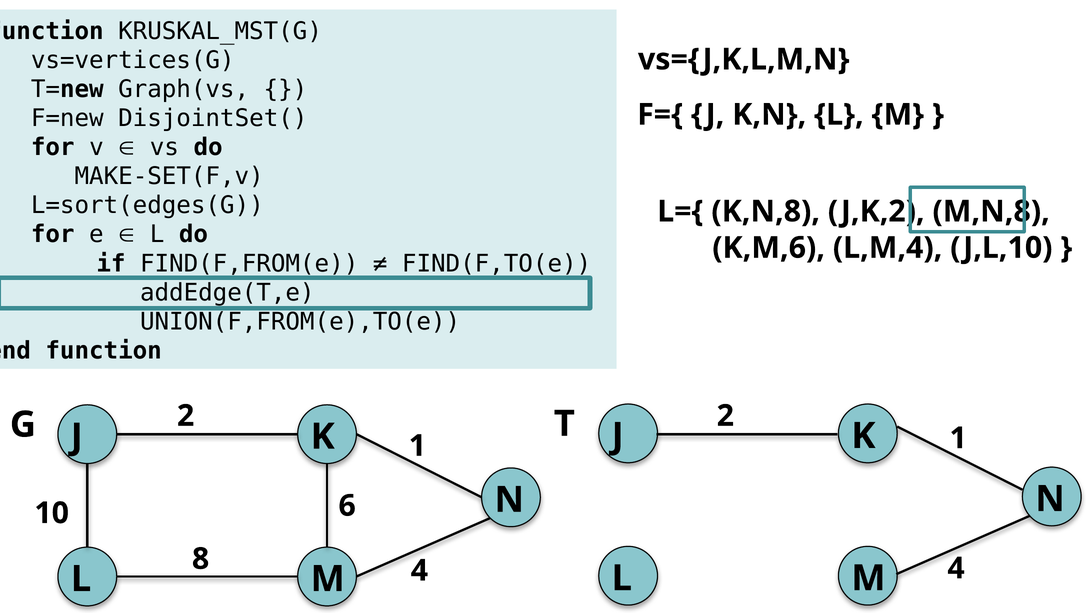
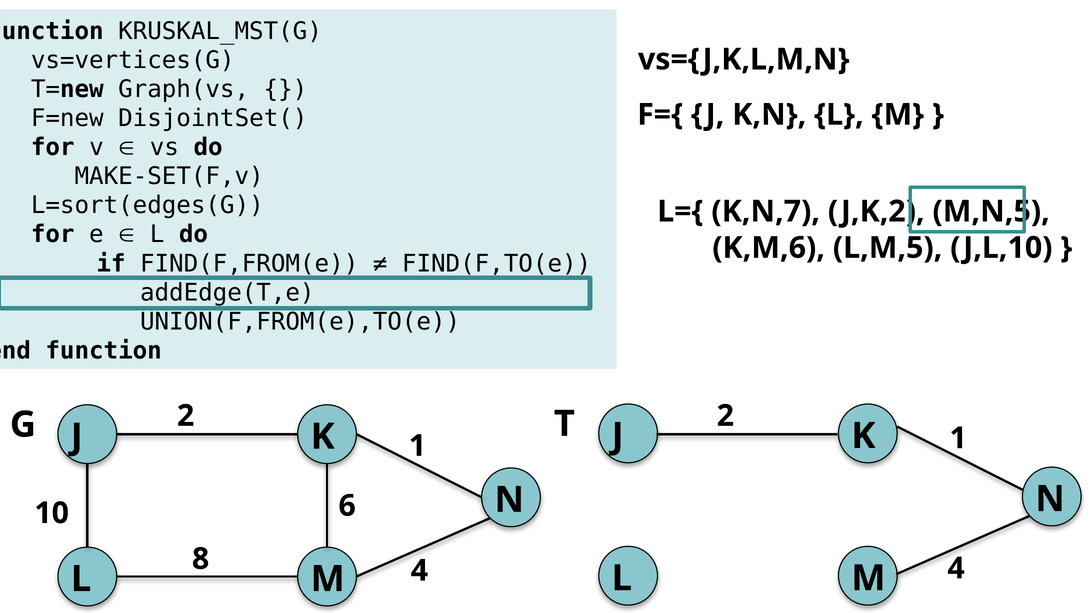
K,N,8: K,N,8 -> K,N,7 (766, 212)
M,N,8: M,N,8 -> M,N,5 (991, 212)
L,M,4: L,M,4 -> L,M,5 (888, 248)
